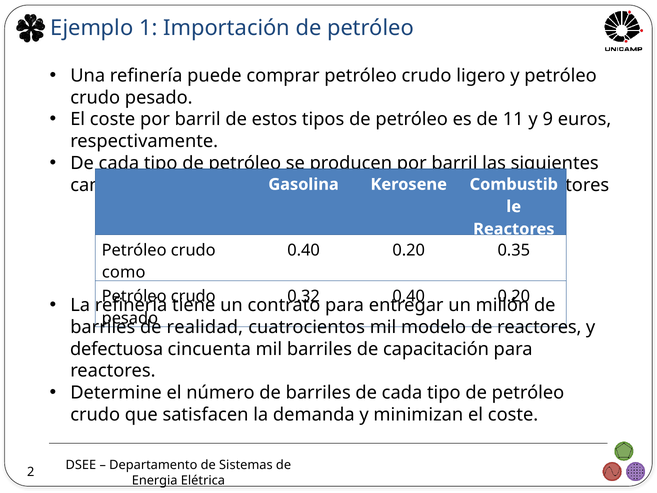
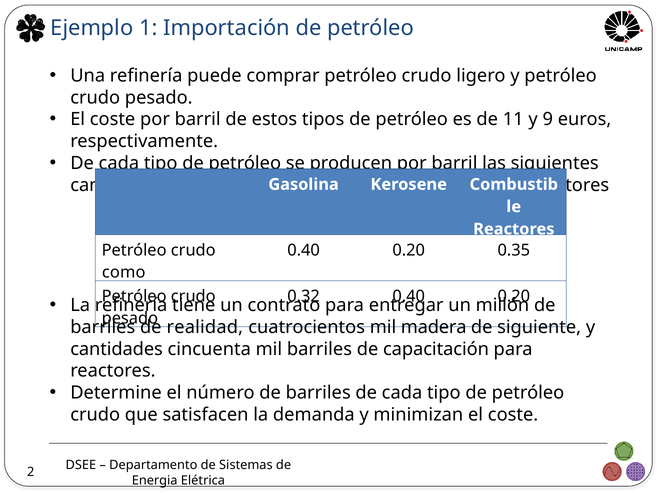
modelo: modelo -> madera (434, 327)
de reactores: reactores -> siguiente (539, 327)
defectuosa: defectuosa -> cantidades (117, 349)
